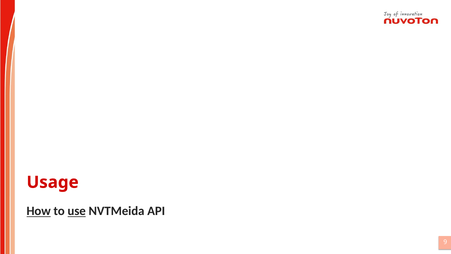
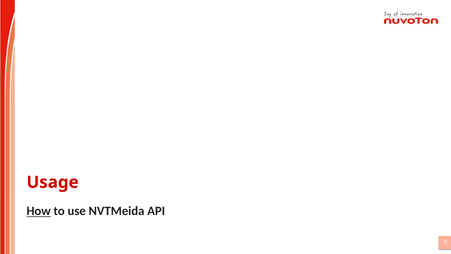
use underline: present -> none (77, 211)
